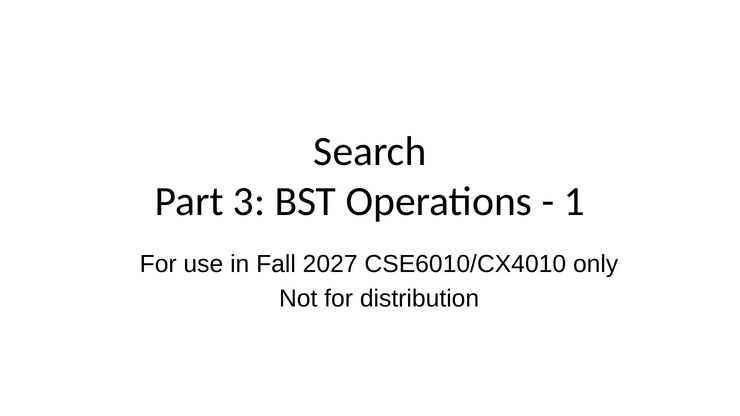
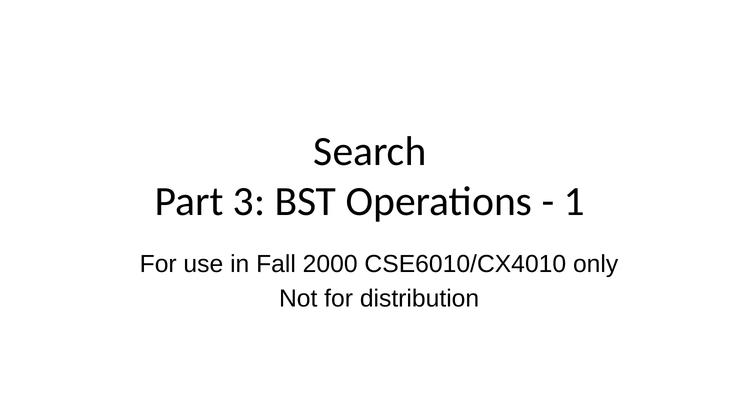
2027: 2027 -> 2000 (330, 264)
